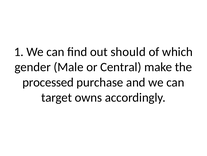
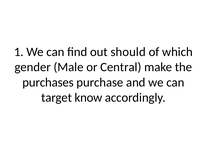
processed: processed -> purchases (48, 82)
owns: owns -> know (88, 97)
